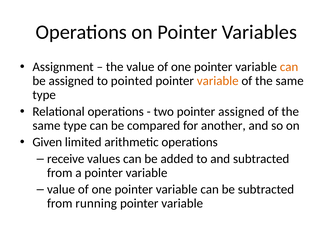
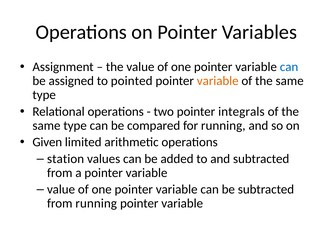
can colour: orange -> blue (289, 67)
pointer assigned: assigned -> integrals (241, 111)
for another: another -> running (223, 125)
receive: receive -> station (66, 159)
